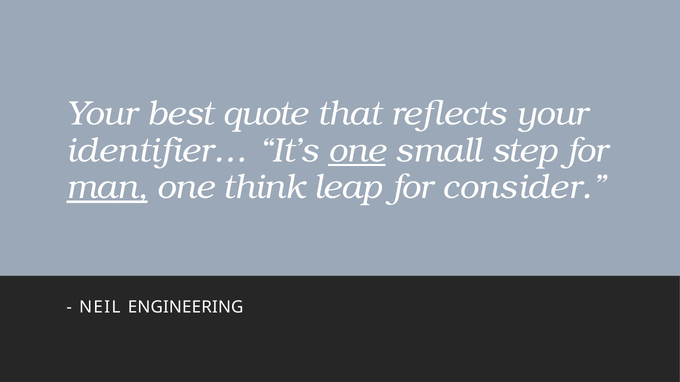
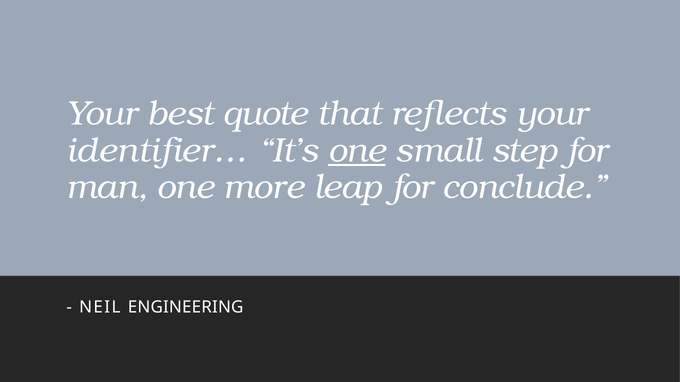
man underline: present -> none (107, 187)
think: think -> more (264, 187)
consider: consider -> conclude (525, 187)
